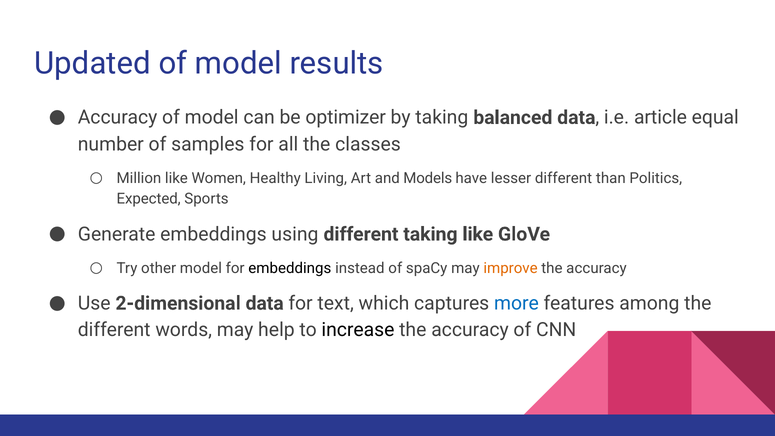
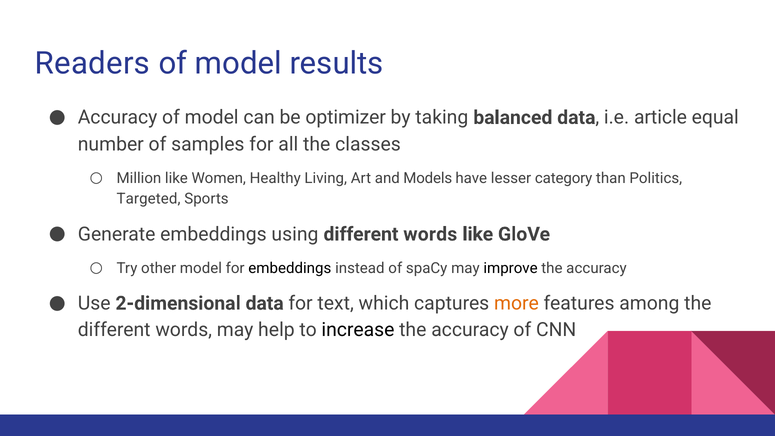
Updated: Updated -> Readers (92, 63)
lesser different: different -> category (564, 178)
Expected: Expected -> Targeted (149, 199)
using different taking: taking -> words (430, 234)
improve colour: orange -> black (511, 268)
more colour: blue -> orange (516, 303)
